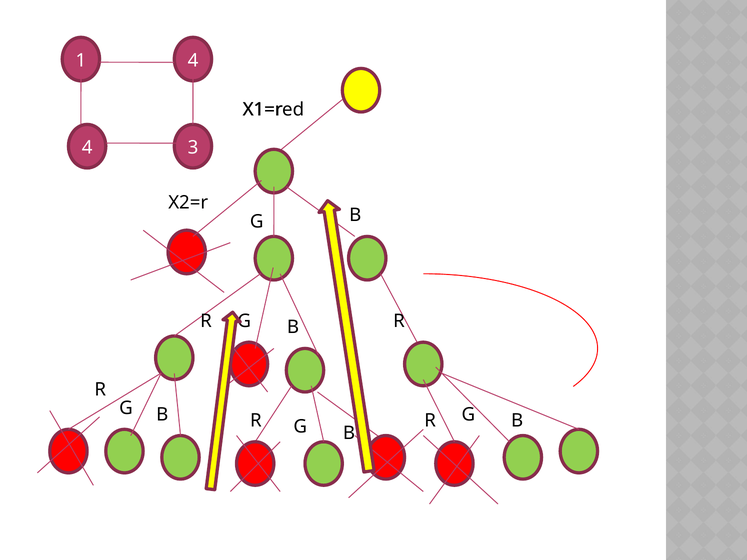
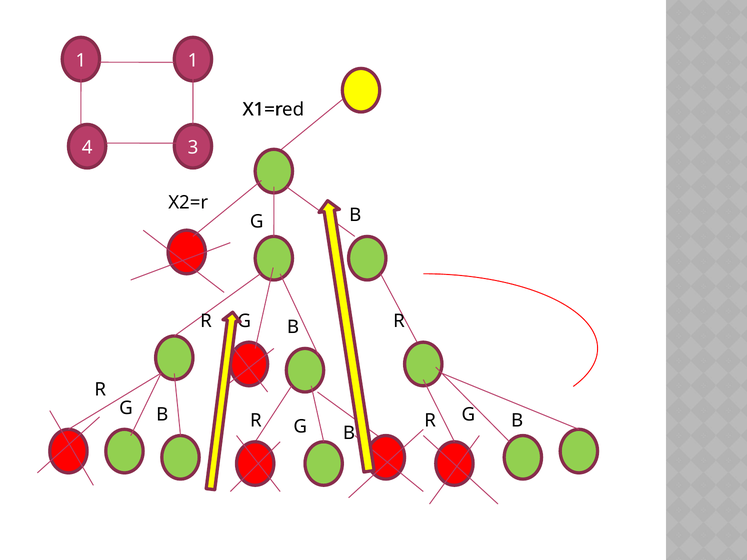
1 4: 4 -> 1 (193, 60)
